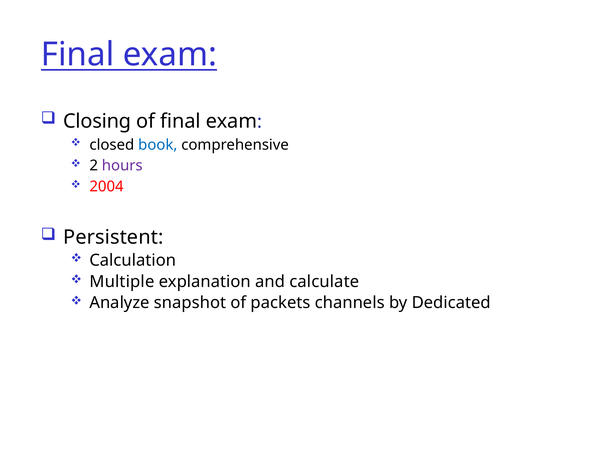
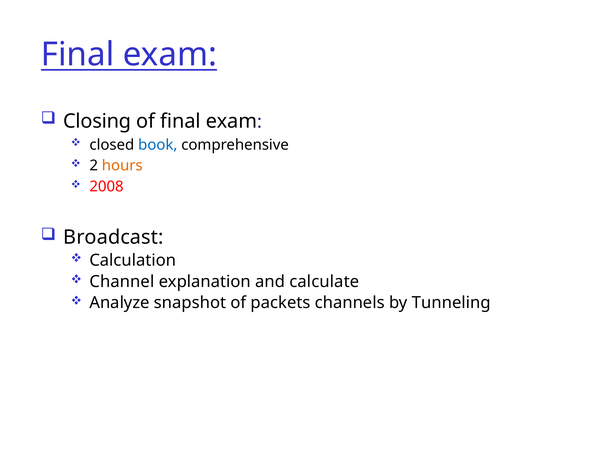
hours colour: purple -> orange (122, 165)
2004: 2004 -> 2008 (107, 186)
Persistent: Persistent -> Broadcast (113, 237)
Multiple: Multiple -> Channel (122, 281)
Dedicated: Dedicated -> Tunneling (451, 302)
